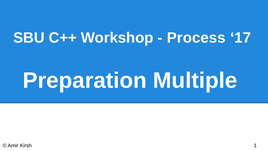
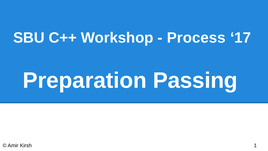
Multiple: Multiple -> Passing (195, 80)
